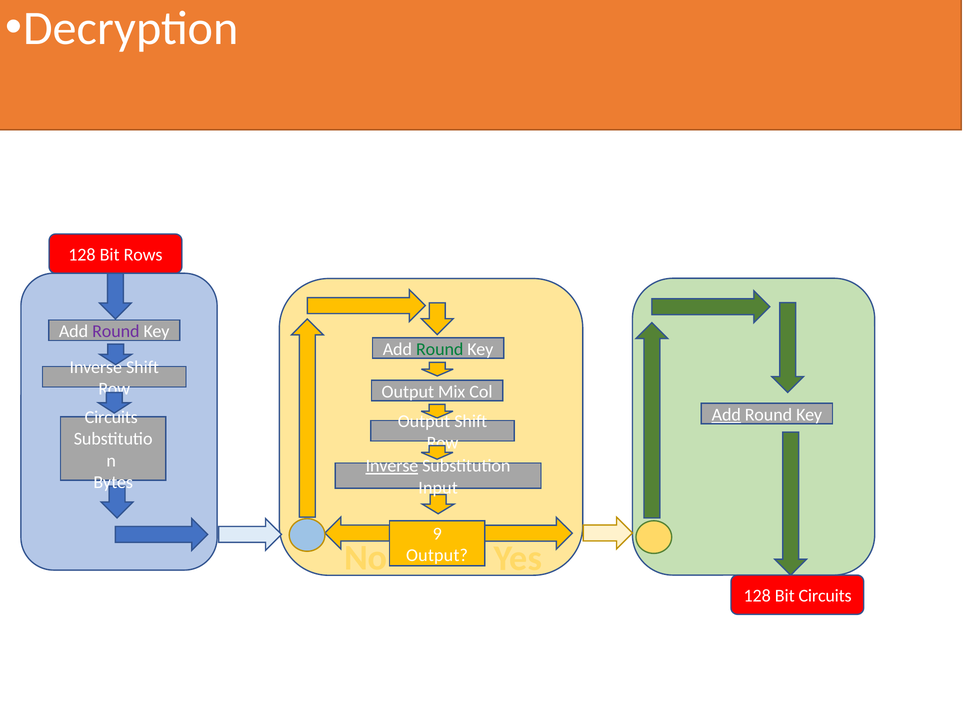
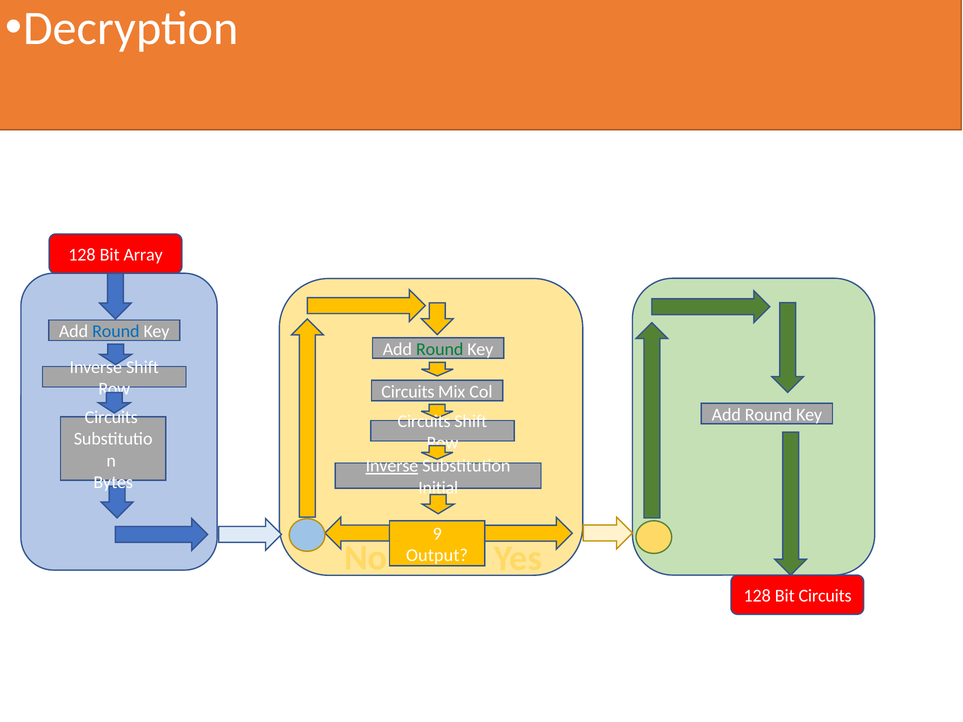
Rows: Rows -> Array (143, 255)
Round colour: purple -> blue (116, 332)
Output: Output -> Circuits (408, 392)
Add underline: present -> none (726, 415)
Output: Output -> Circuits (424, 421)
Input: Input -> Initial (438, 488)
